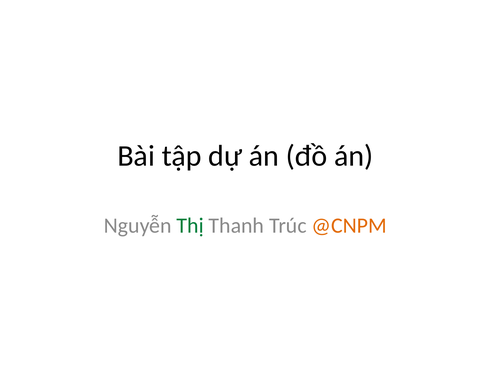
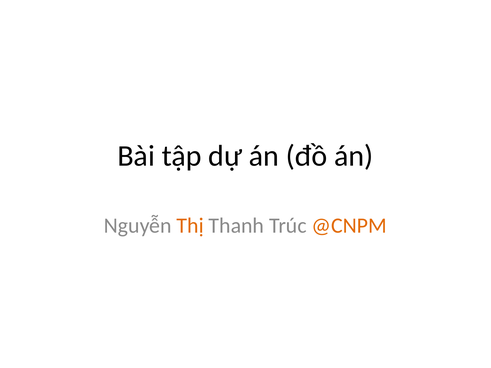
Thị colour: green -> orange (190, 226)
